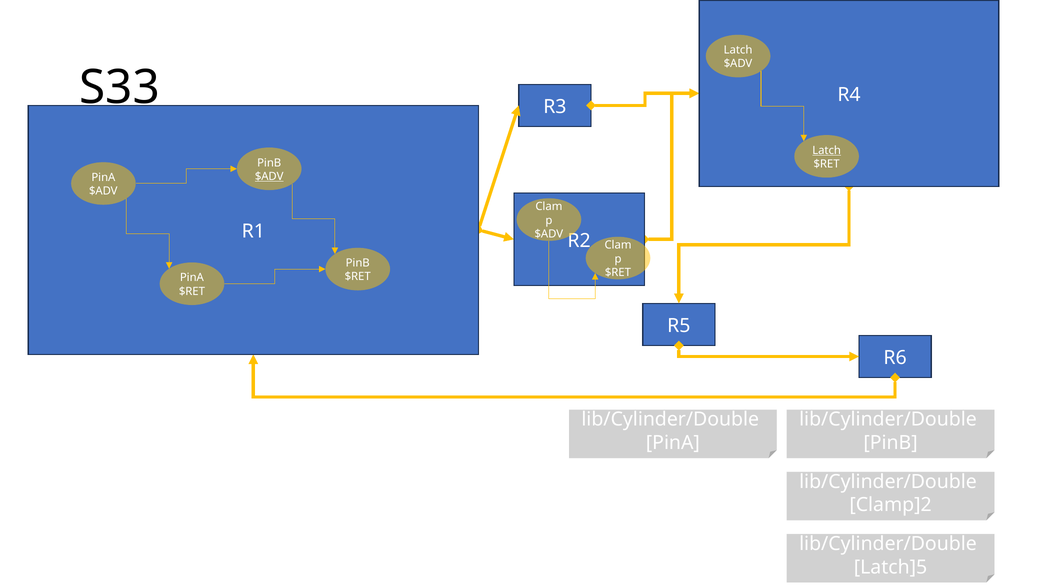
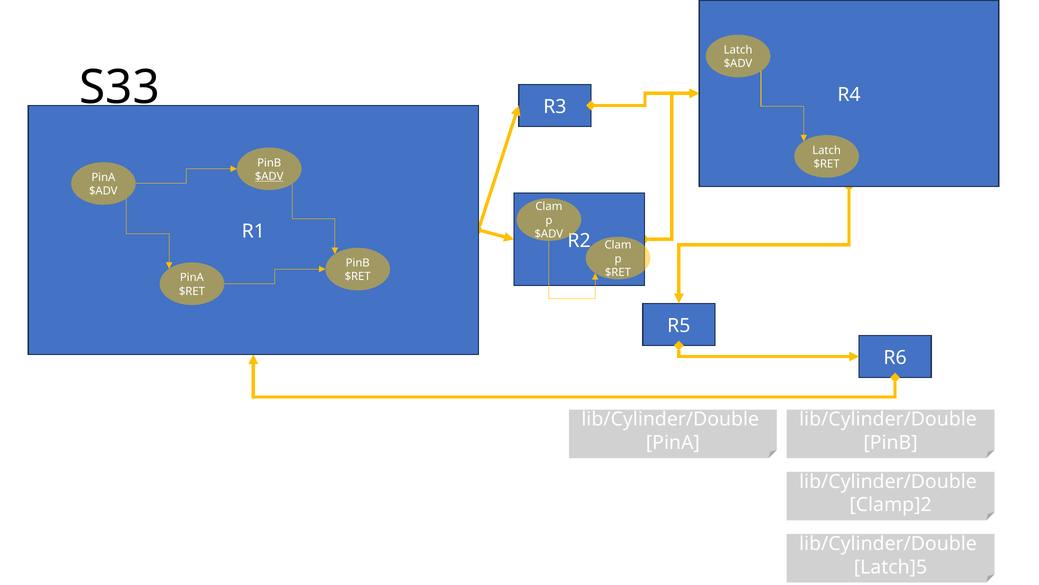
Latch underline: present -> none (827, 150)
